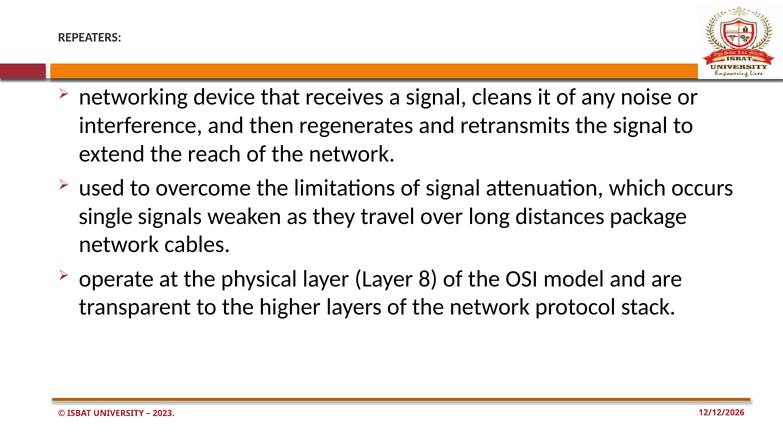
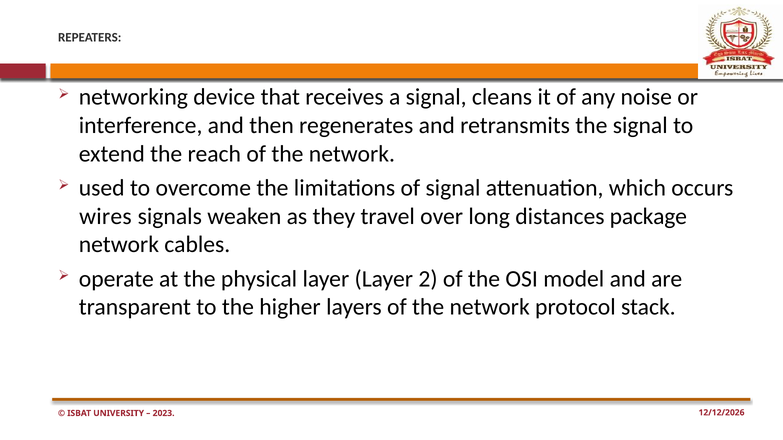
single: single -> wires (105, 216)
8: 8 -> 2 (428, 279)
